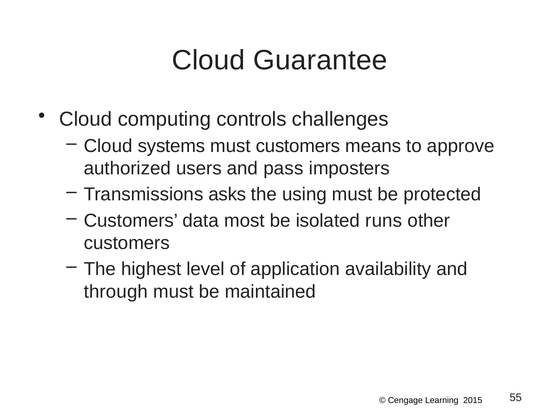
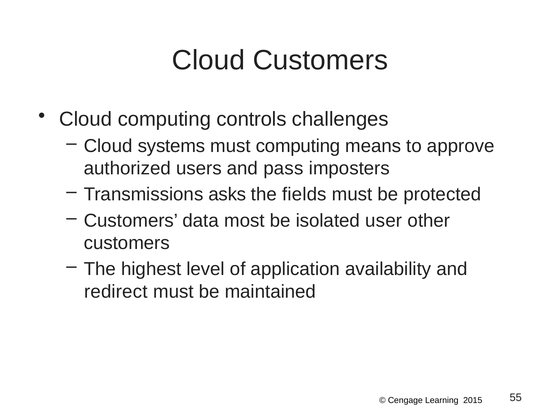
Cloud Guarantee: Guarantee -> Customers (320, 60)
must customers: customers -> computing (298, 146)
using: using -> fields (304, 194)
runs: runs -> user (384, 221)
through: through -> redirect (116, 292)
